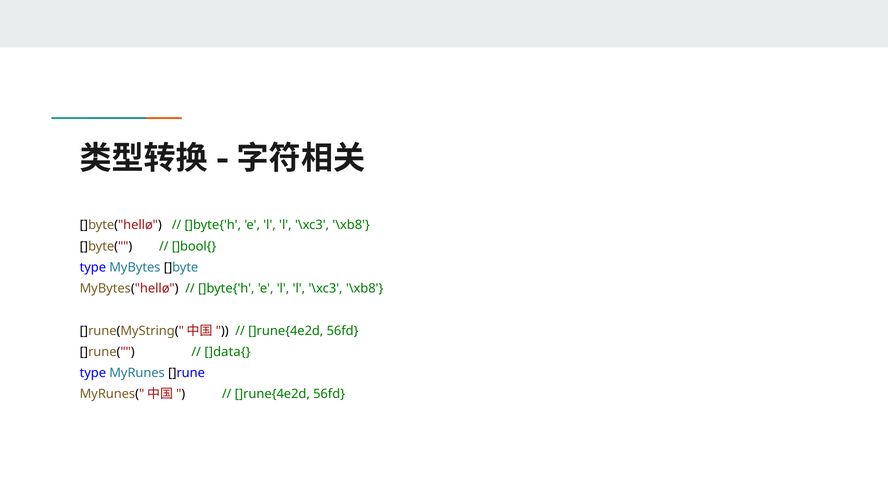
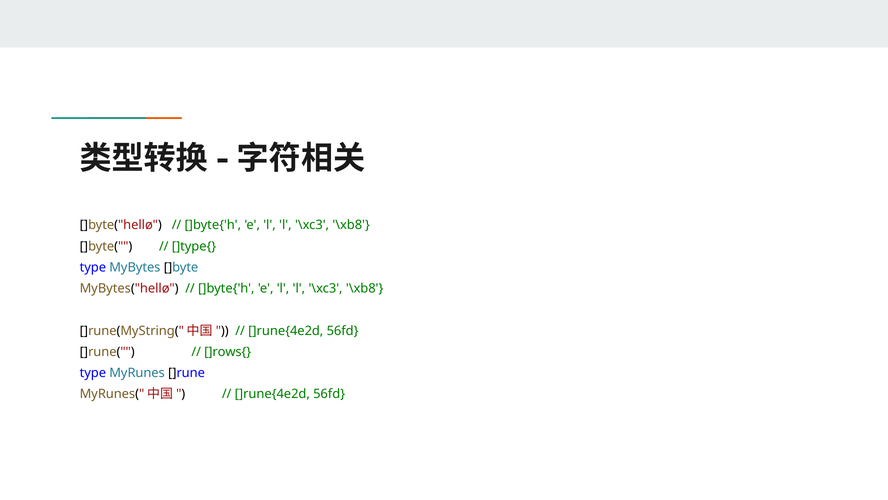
]bool{: ]bool{ -> ]type{ (194, 246)
]data{: ]data{ -> ]rows{ (228, 351)
